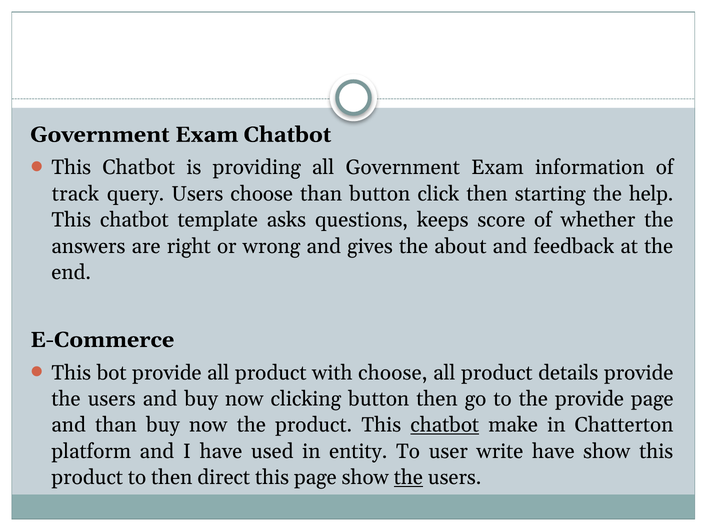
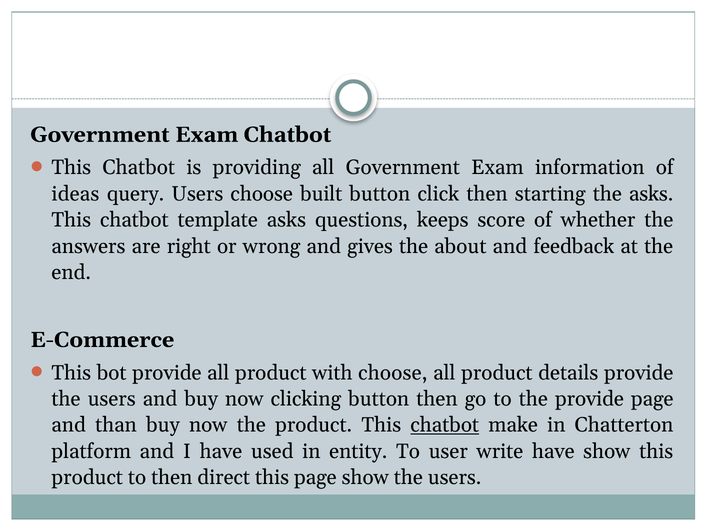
track: track -> ideas (75, 194)
choose than: than -> built (321, 194)
the help: help -> asks (651, 194)
the underline: present -> none (408, 477)
